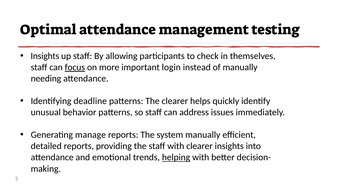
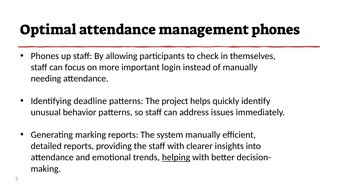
management testing: testing -> phones (276, 30)
Insights: Insights -> Phones (45, 56)
focus underline: present -> none (75, 67)
The clearer: clearer -> project (175, 101)
manage: manage -> marking (91, 135)
